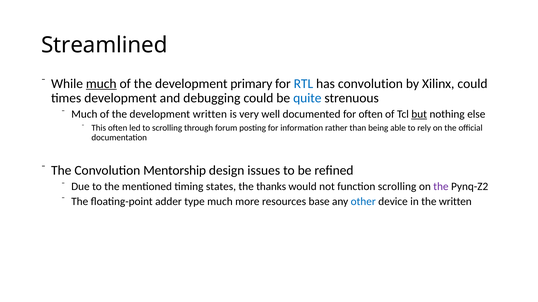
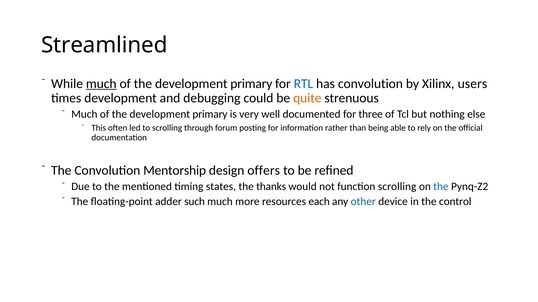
Xilinx could: could -> users (472, 84)
quite colour: blue -> orange (307, 98)
written: written -> primary (210, 114)
for often: often -> three (371, 114)
but underline: present -> none (419, 114)
issues: issues -> offers (264, 171)
the colour: purple -> blue (441, 187)
type: type -> such (195, 202)
base: base -> each (319, 202)
the written: written -> control (455, 202)
